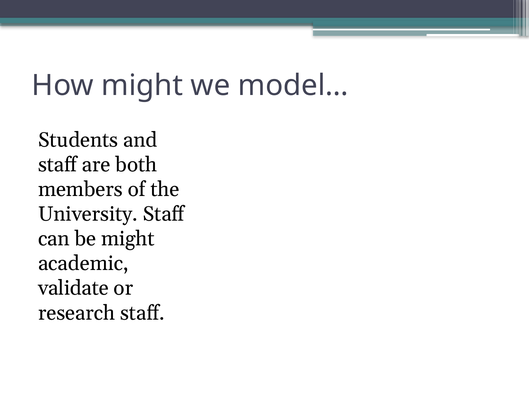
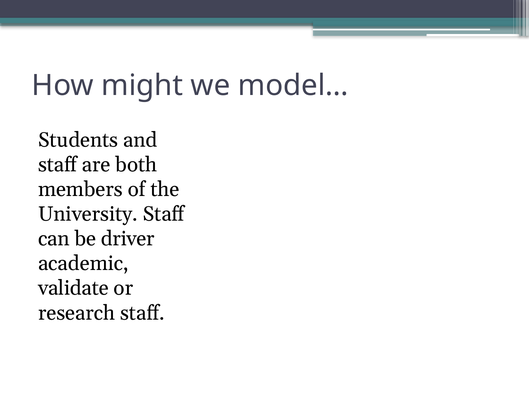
be might: might -> driver (128, 239)
